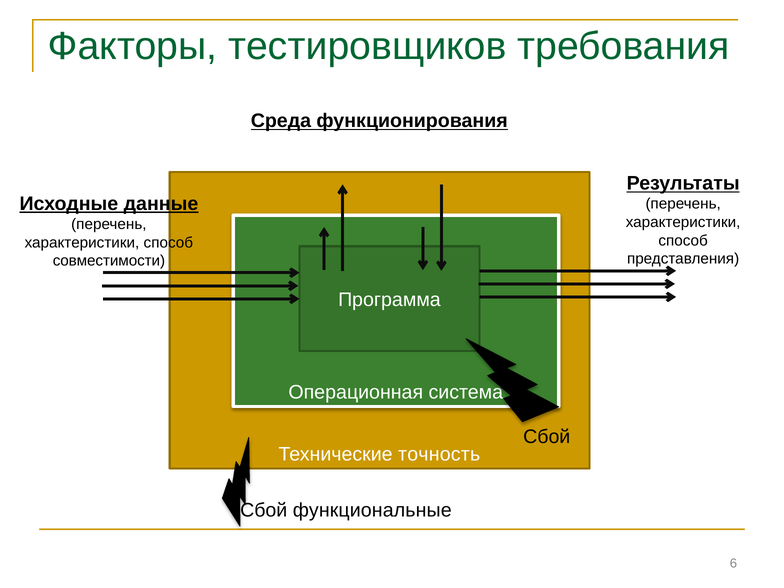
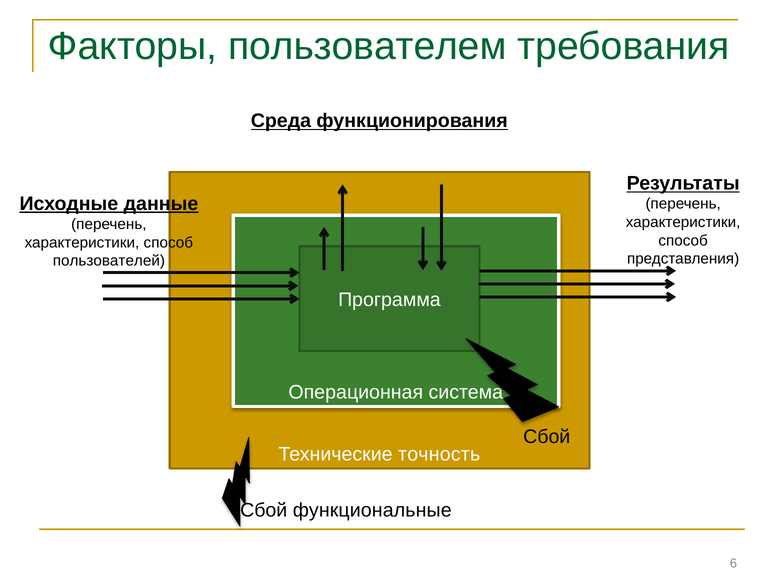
тестировщиков: тестировщиков -> пользователем (367, 46)
совместимости: совместимости -> пользователей (109, 261)
